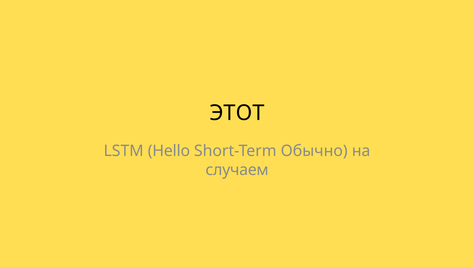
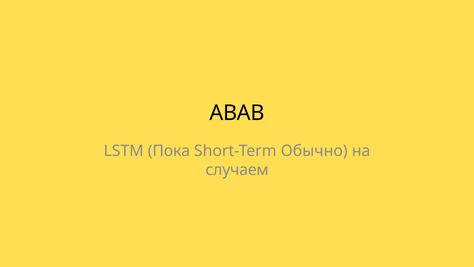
ЭТОТ: ЭТОТ -> ABAB (237, 113)
Hello: Hello -> Пока (169, 151)
